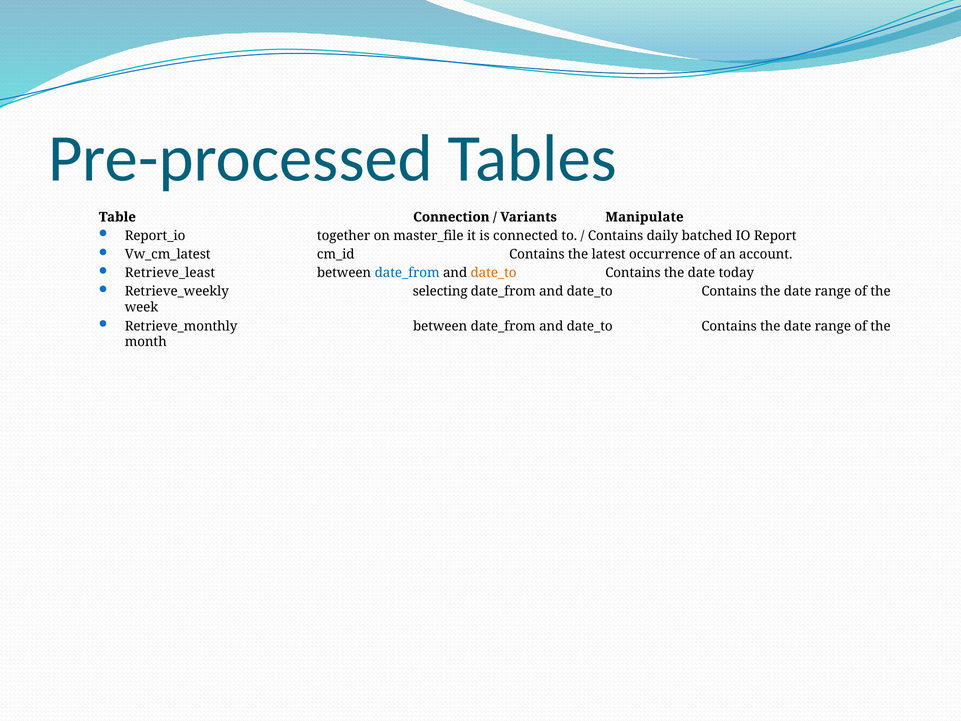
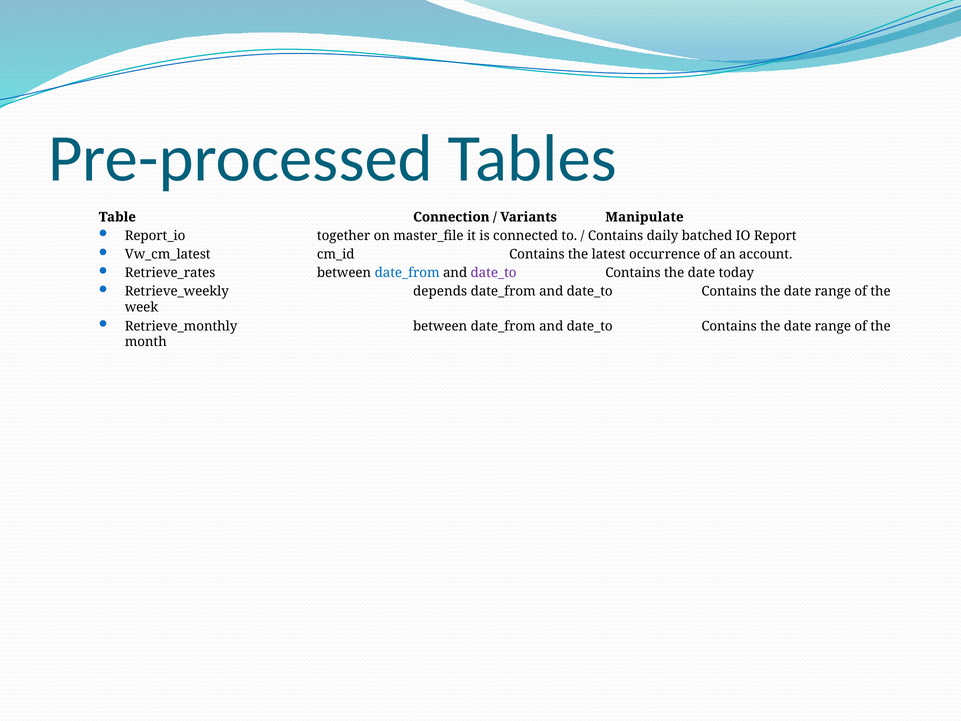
Retrieve_least: Retrieve_least -> Retrieve_rates (170, 273)
date_to colour: orange -> purple (494, 273)
selecting: selecting -> depends (440, 291)
